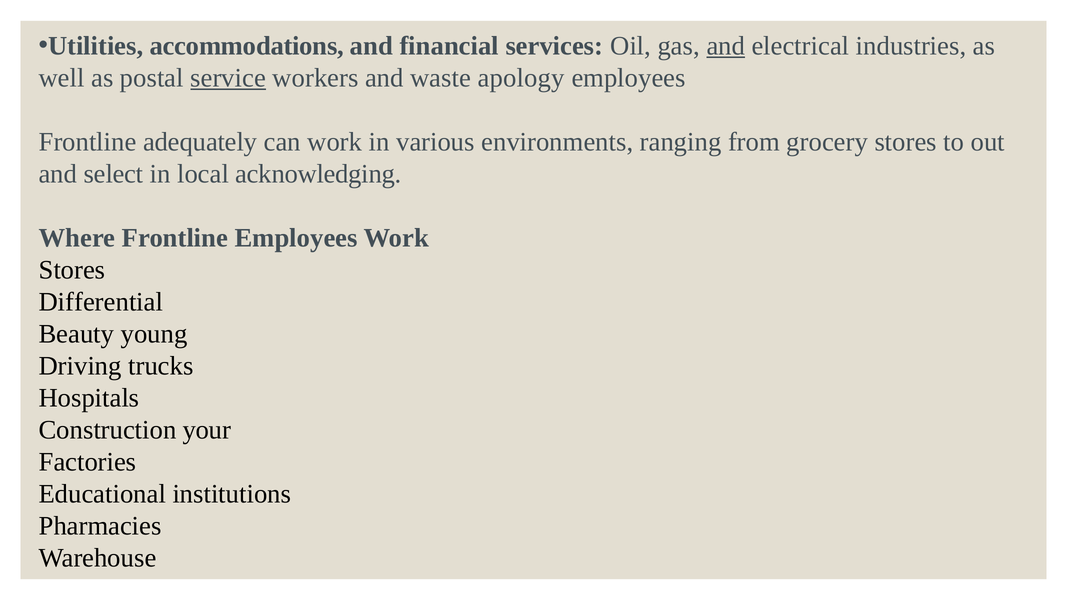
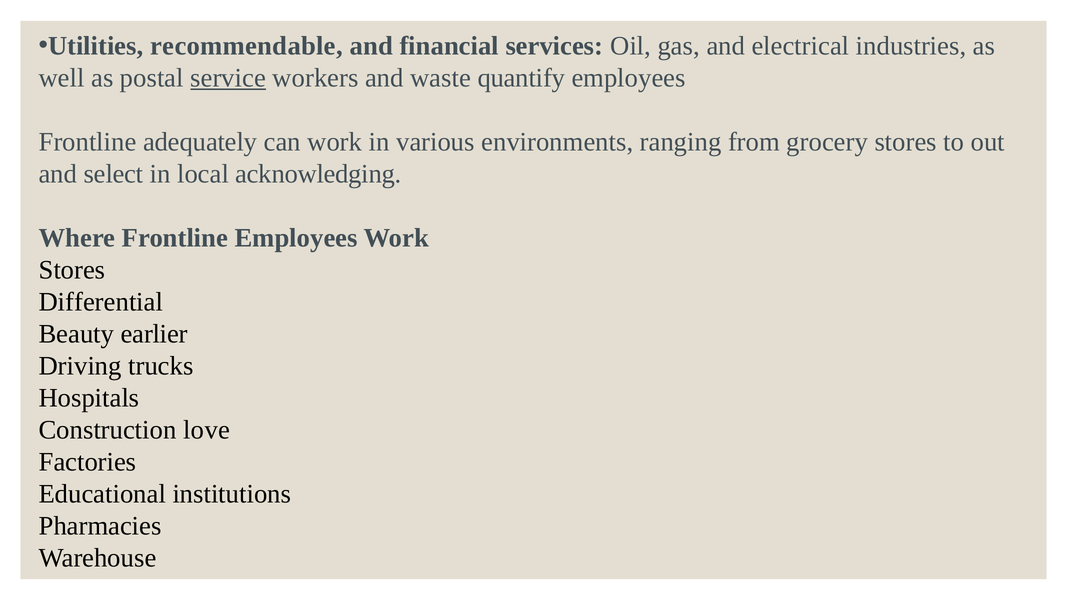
accommodations: accommodations -> recommendable (247, 46)
and underline: present -> none (726, 46)
apology: apology -> quantify (521, 78)
young: young -> earlier (154, 334)
your: your -> love (207, 430)
